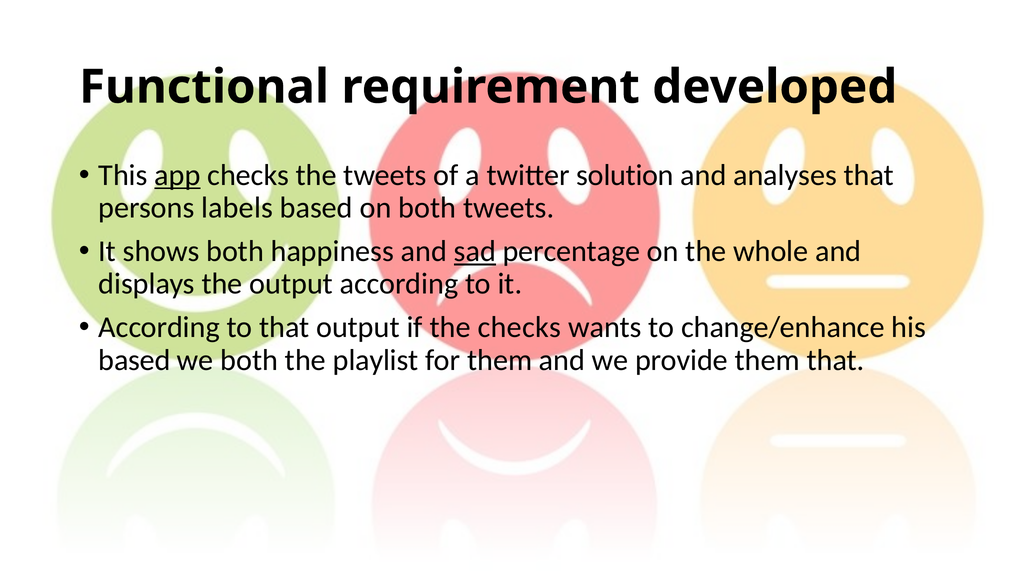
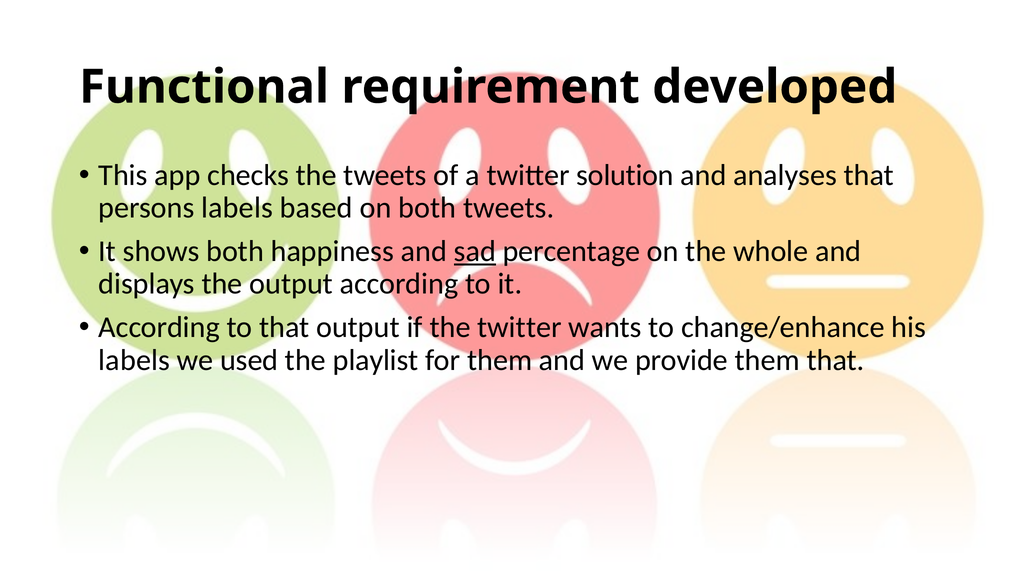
app underline: present -> none (178, 175)
the checks: checks -> twitter (519, 327)
based: based -> labels (134, 360)
we both: both -> used (249, 360)
